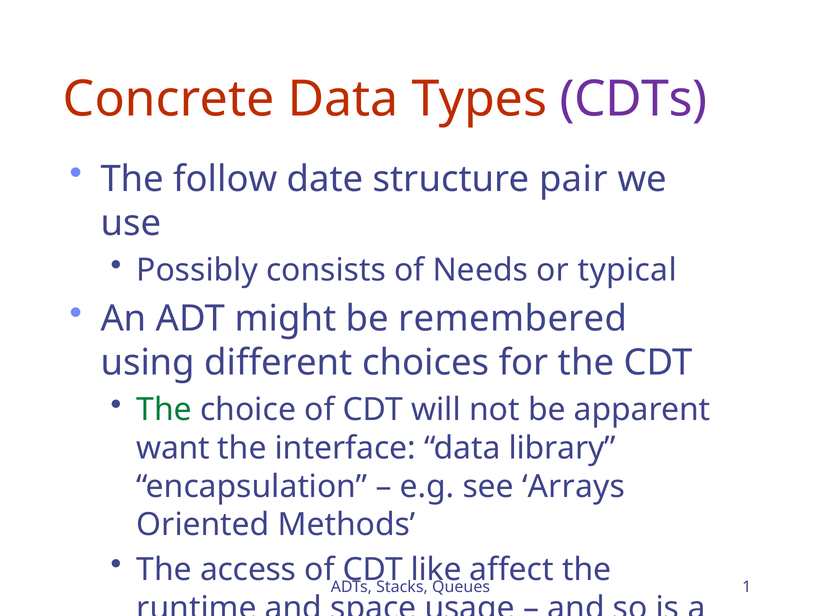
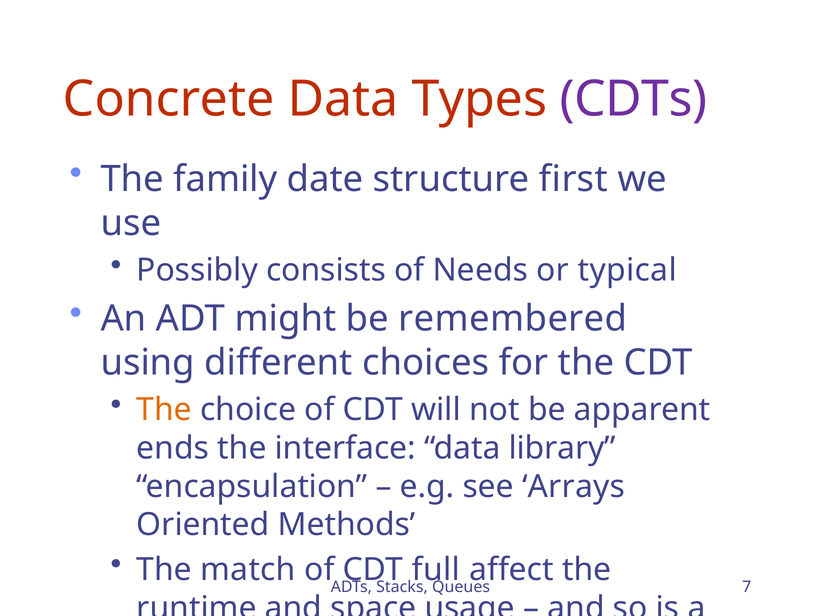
follow: follow -> family (225, 179)
pair: pair -> first (573, 179)
The colour: green -> orange (164, 410)
want: want -> ends (173, 448)
access: access -> match (248, 569)
like: like -> full (436, 569)
1: 1 -> 7 (747, 587)
